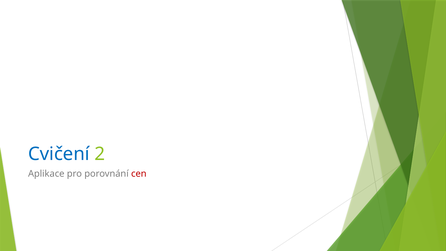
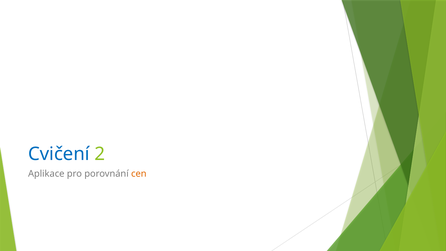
cen colour: red -> orange (139, 174)
